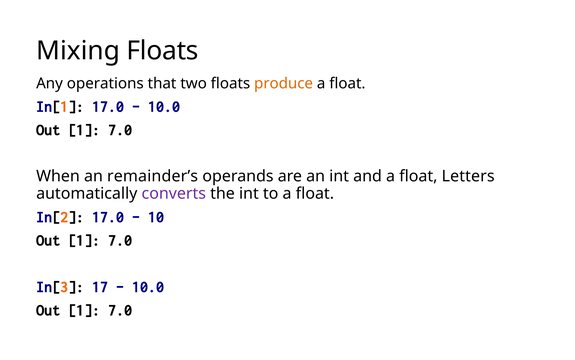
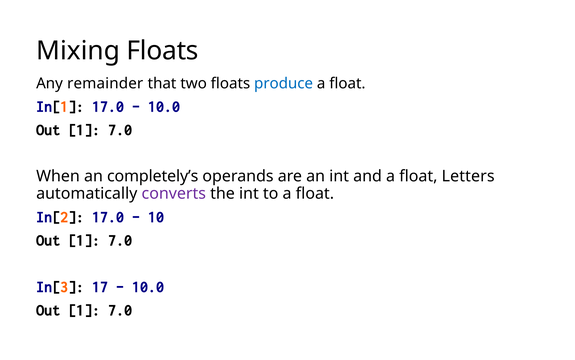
operations: operations -> remainder (105, 83)
produce colour: orange -> blue (284, 83)
remainder’s: remainder’s -> completely’s (153, 176)
